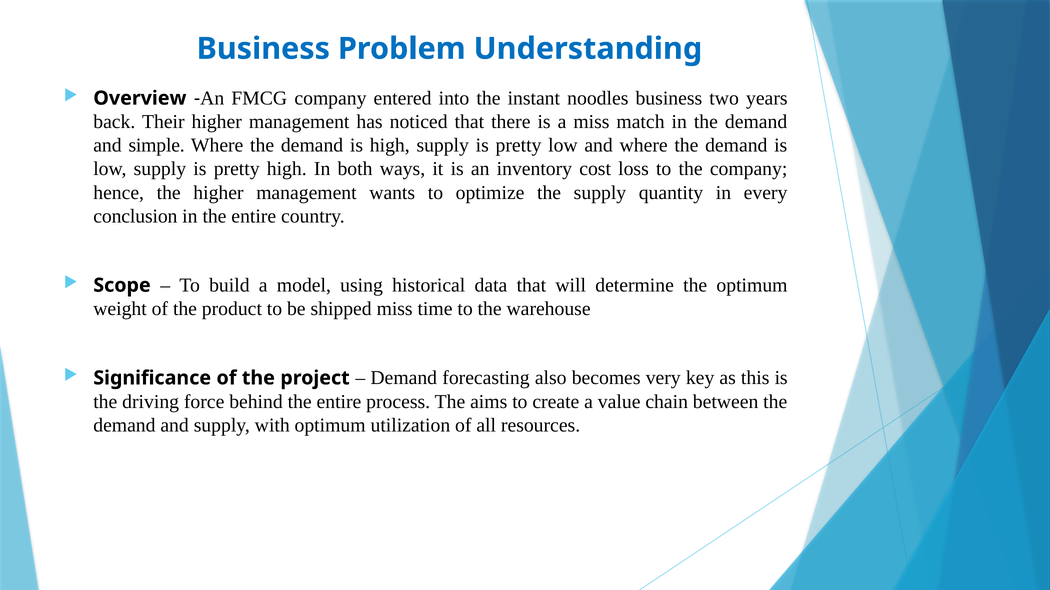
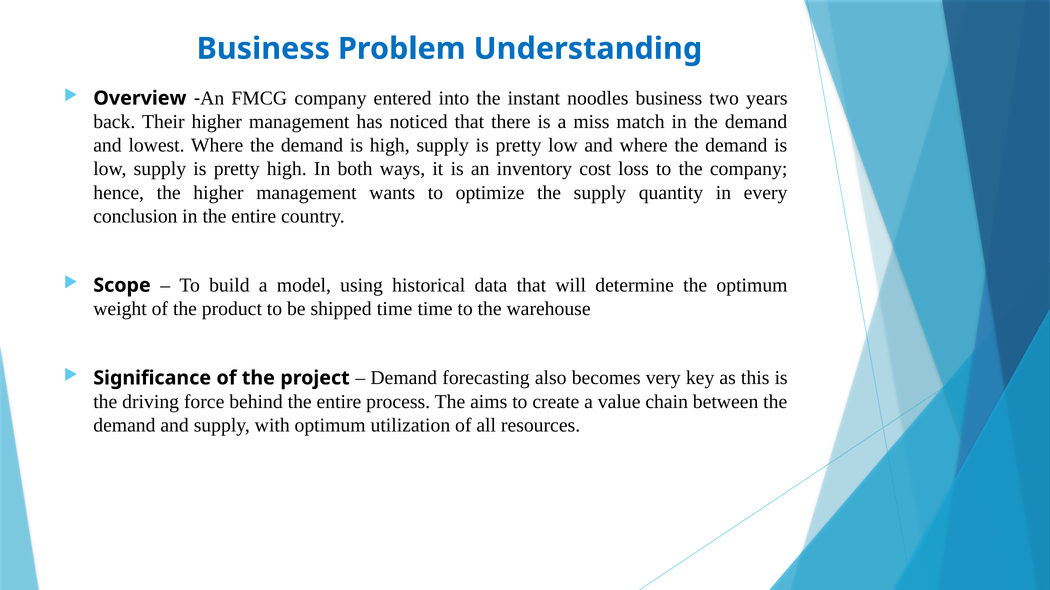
simple: simple -> lowest (157, 146)
shipped miss: miss -> time (395, 309)
